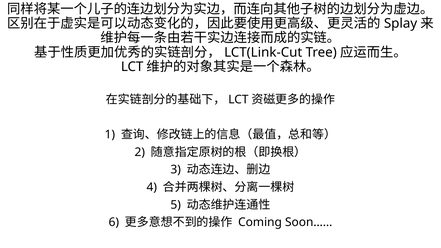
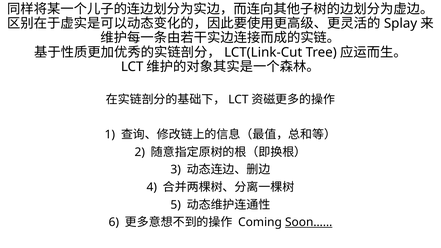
Soon…… underline: none -> present (309, 222)
